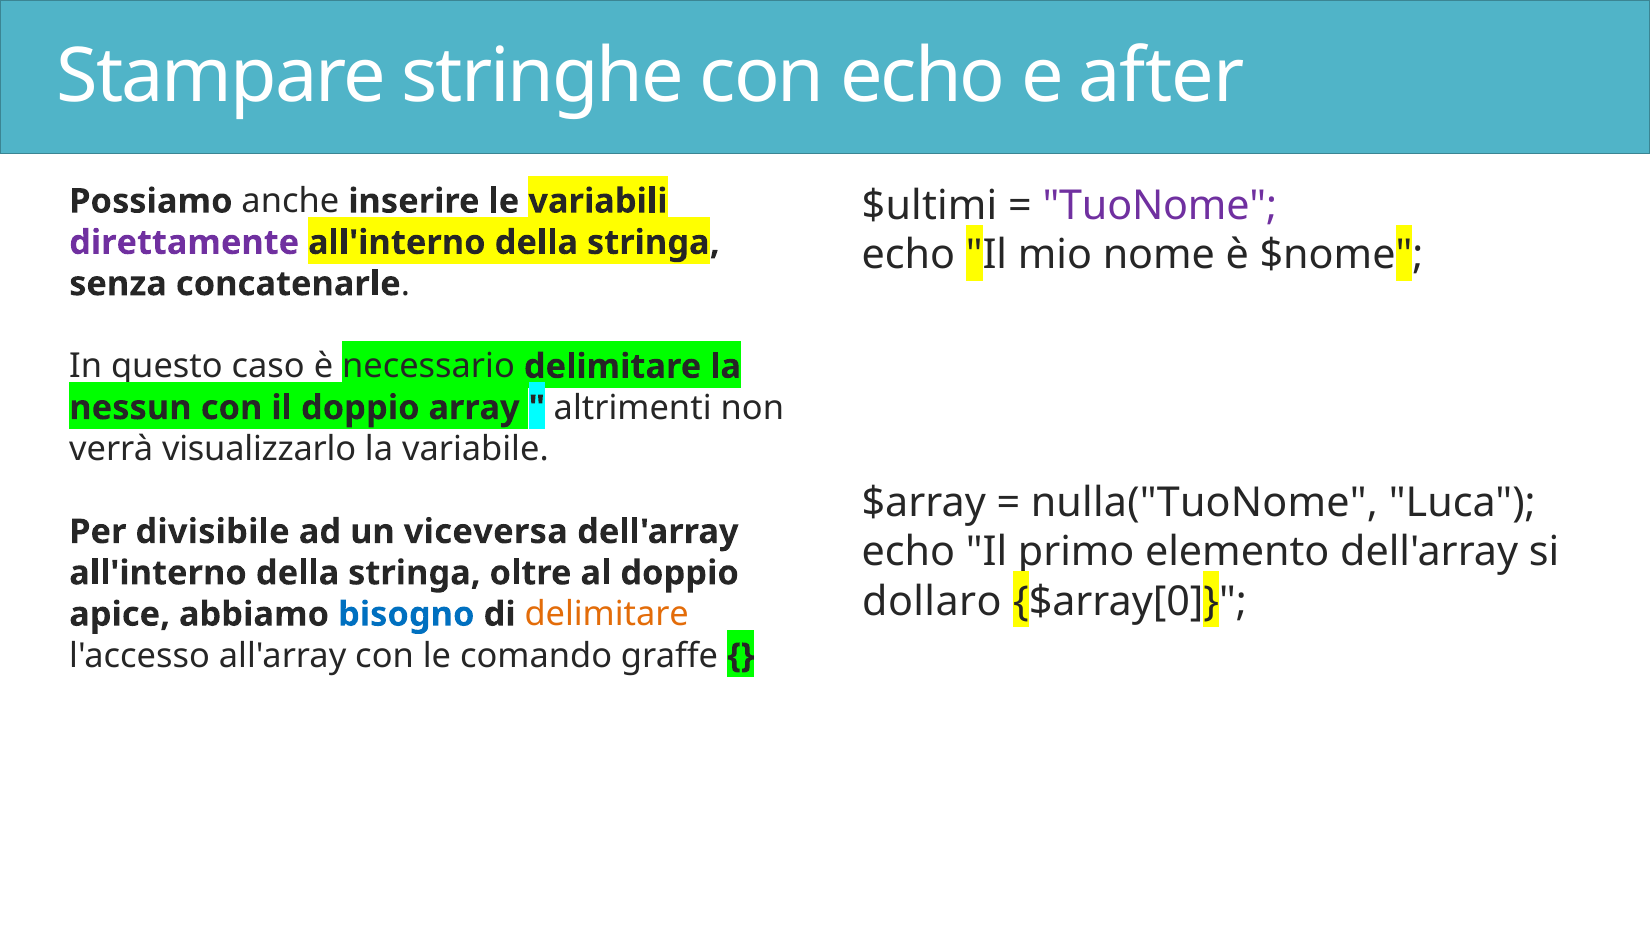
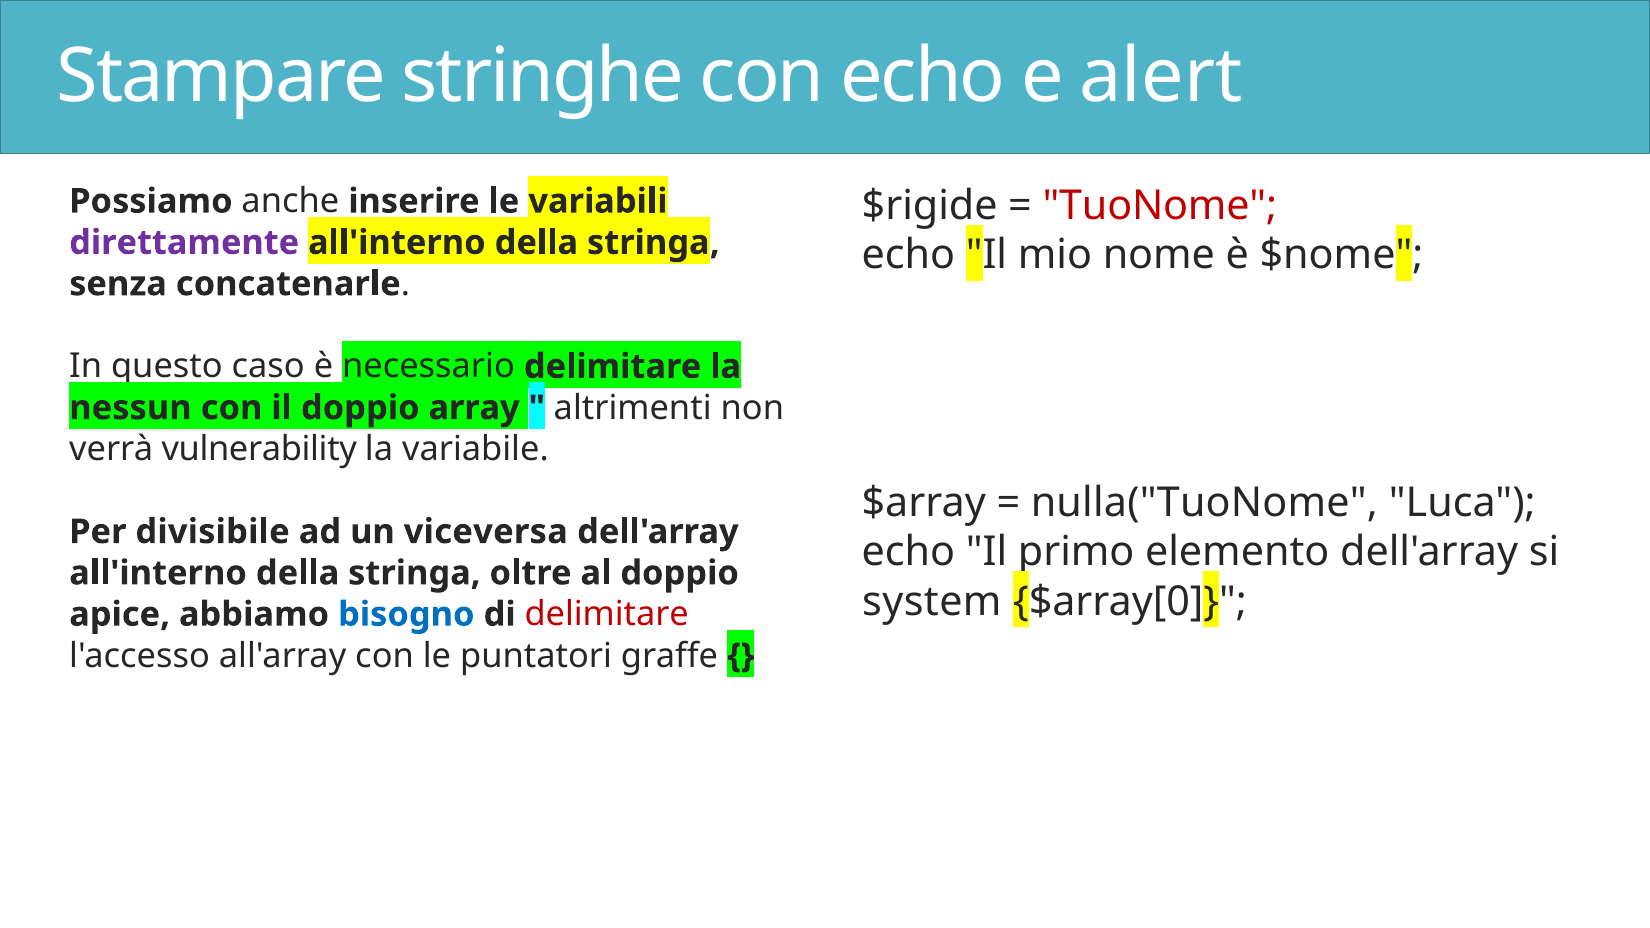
after: after -> alert (1161, 76)
$ultimi: $ultimi -> $rigide (930, 206)
TuoNome colour: purple -> red (1160, 206)
visualizzarlo: visualizzarlo -> vulnerability (259, 449)
dollaro: dollaro -> system (932, 602)
delimitare colour: orange -> red (607, 614)
comando: comando -> puntatori (536, 656)
